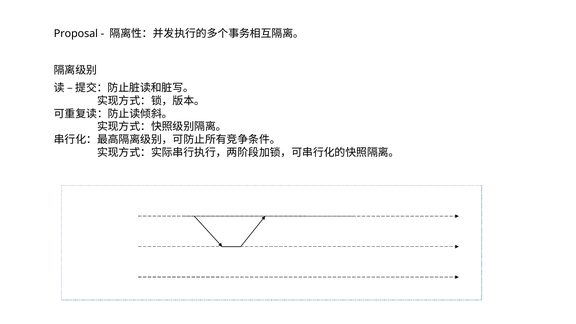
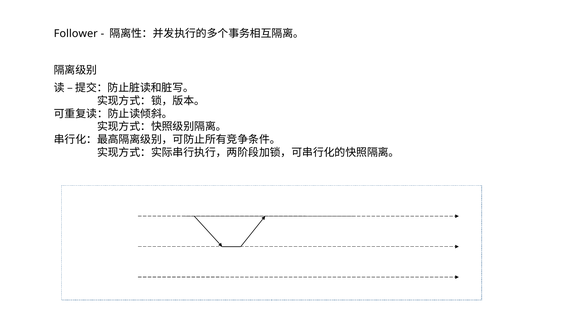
Proposal: Proposal -> Follower (76, 34)
